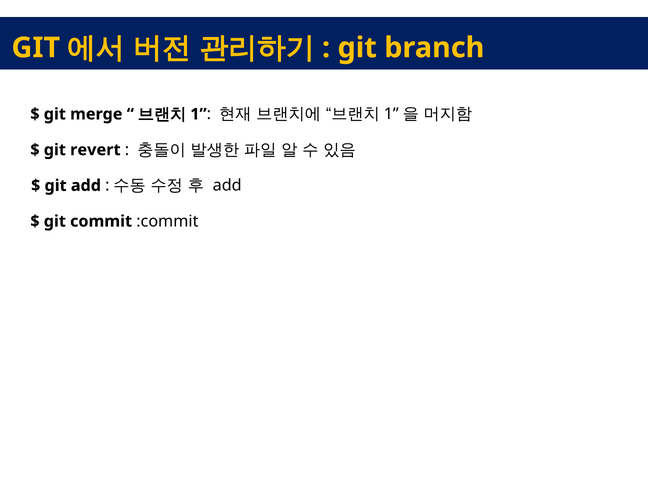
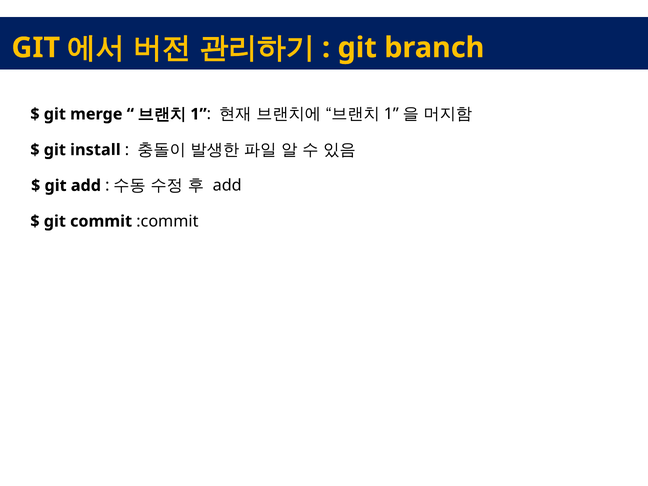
revert: revert -> install (95, 150)
